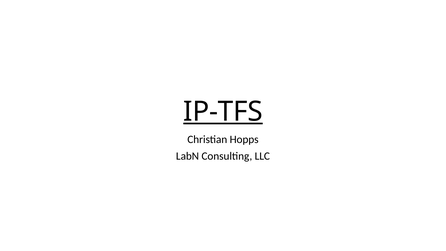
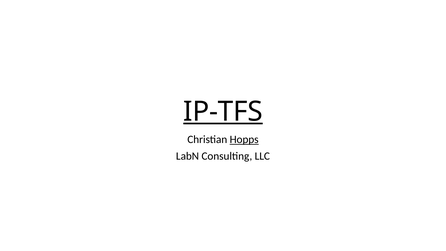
Hopps underline: none -> present (244, 139)
